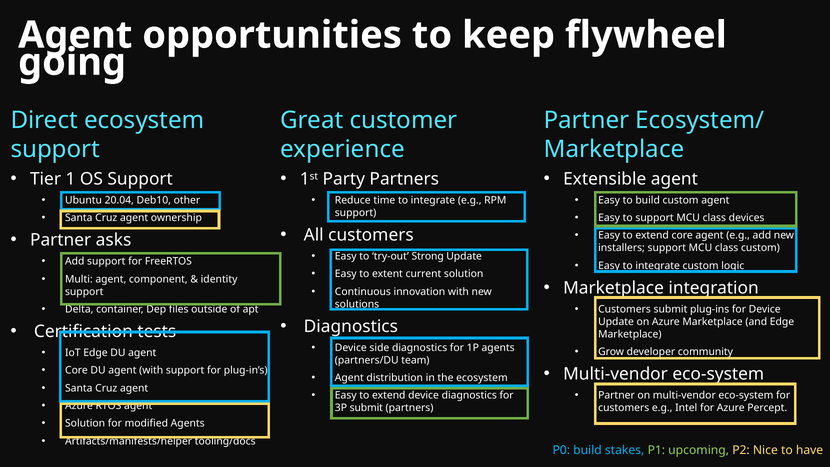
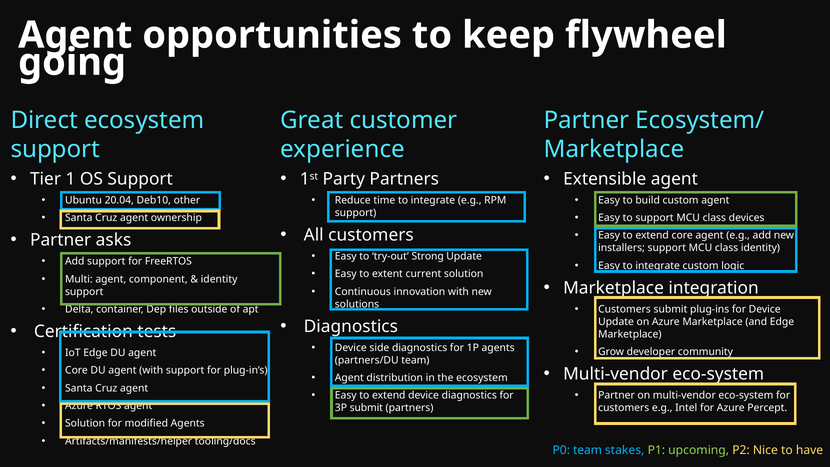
class custom: custom -> identity (760, 248)
P0 build: build -> team (588, 450)
